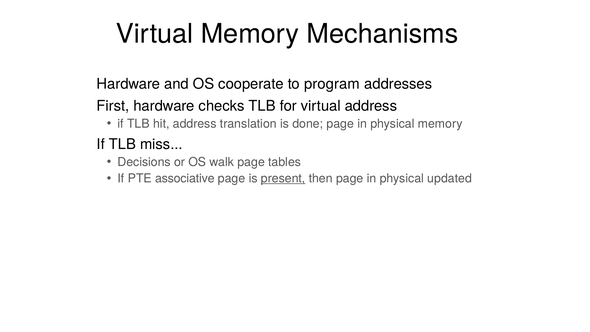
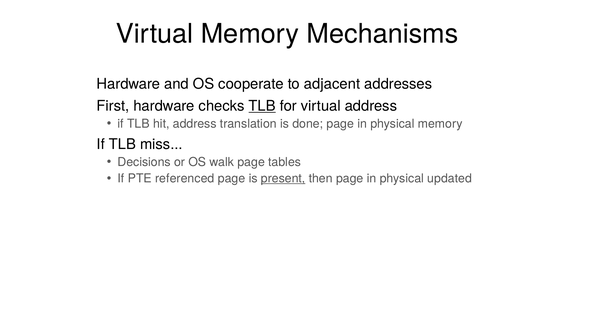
program: program -> adjacent (332, 84)
TLB underline: none -> present (262, 106)
associative: associative -> referenced (185, 178)
